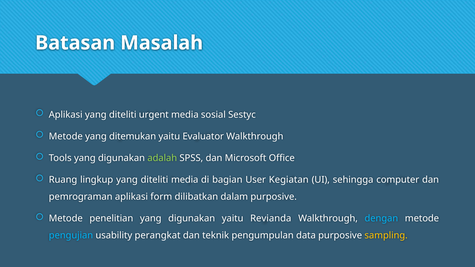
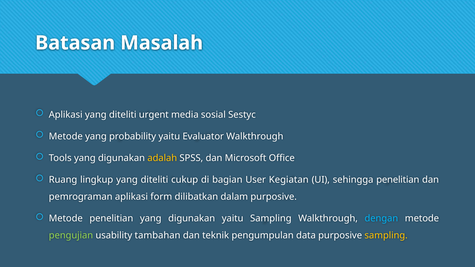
ditemukan: ditemukan -> probability (133, 136)
adalah colour: light green -> yellow (162, 158)
diteliti media: media -> cukup (185, 180)
sehingga computer: computer -> penelitian (398, 180)
yaitu Revianda: Revianda -> Sampling (271, 219)
pengujian colour: light blue -> light green (71, 236)
perangkat: perangkat -> tambahan (158, 236)
